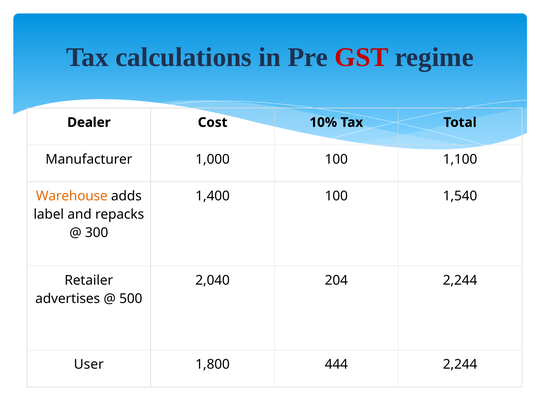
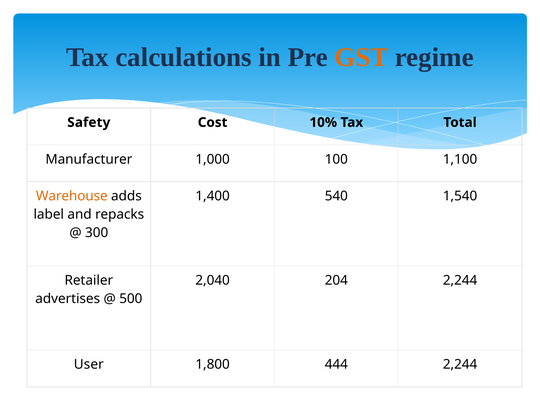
GST colour: red -> orange (361, 57)
Dealer: Dealer -> Safety (89, 122)
1,400 100: 100 -> 540 (336, 196)
